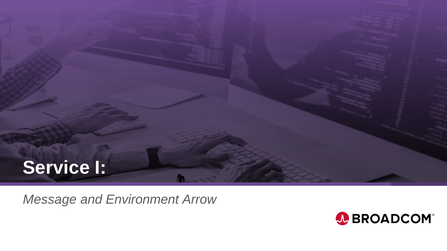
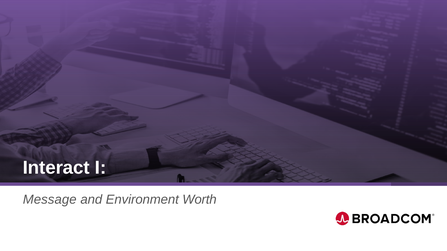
Service: Service -> Interact (56, 168)
Arrow: Arrow -> Worth (199, 200)
